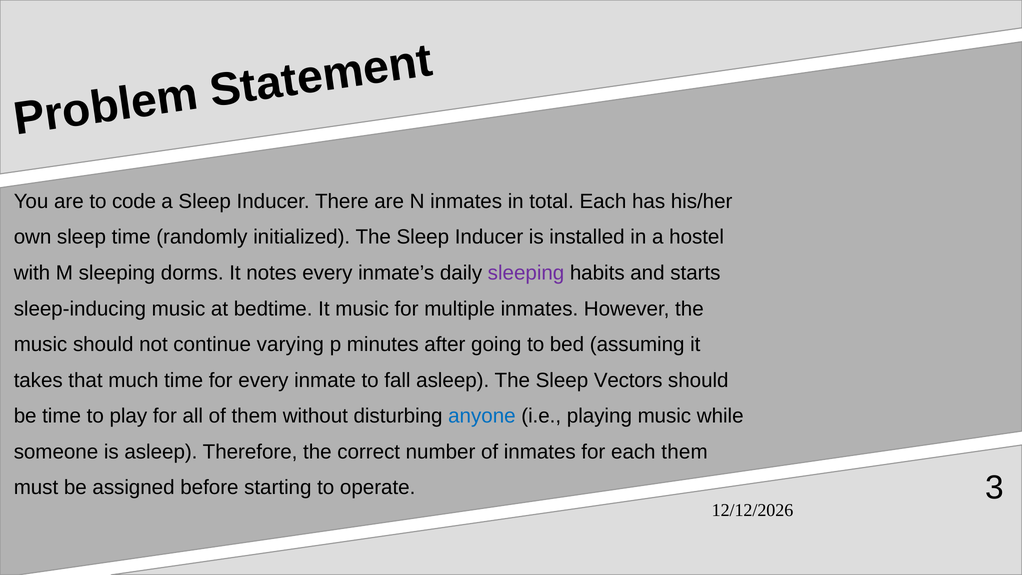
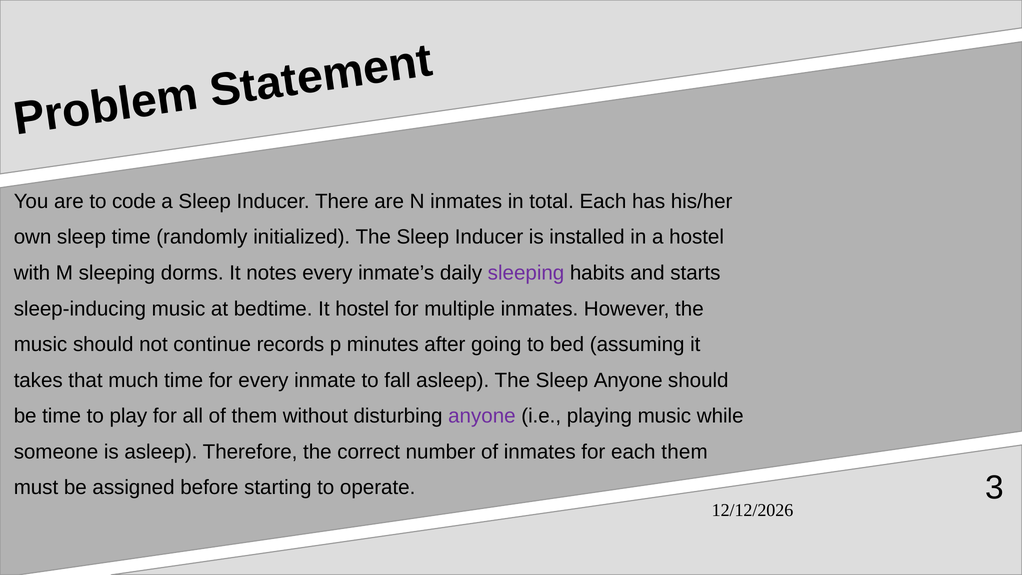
It music: music -> hostel (362, 309)
varying: varying -> records (290, 344)
Sleep Vectors: Vectors -> Anyone (628, 380)
anyone colour: blue -> purple (482, 416)
